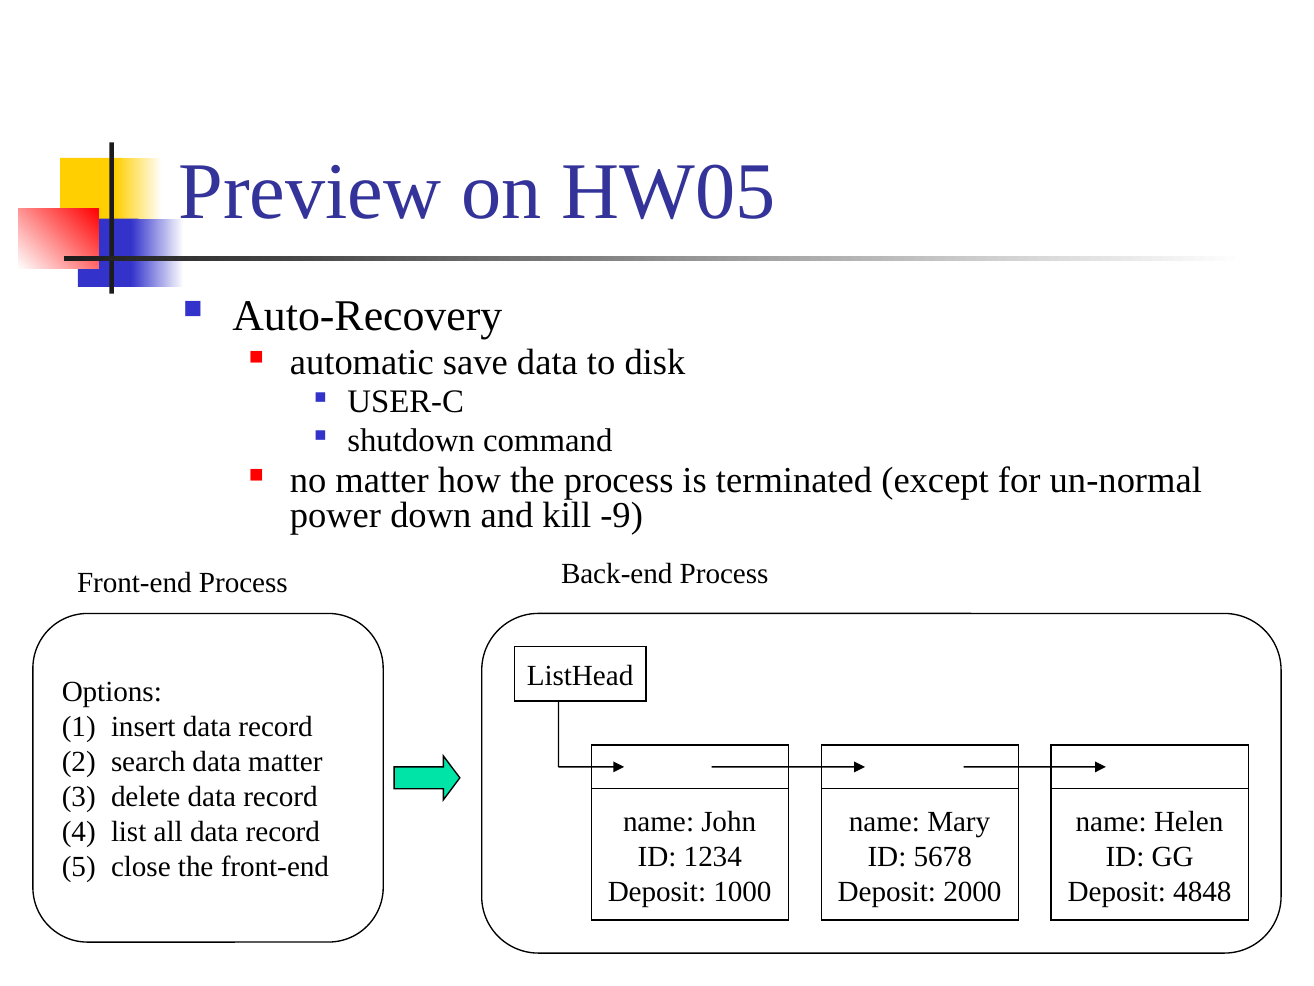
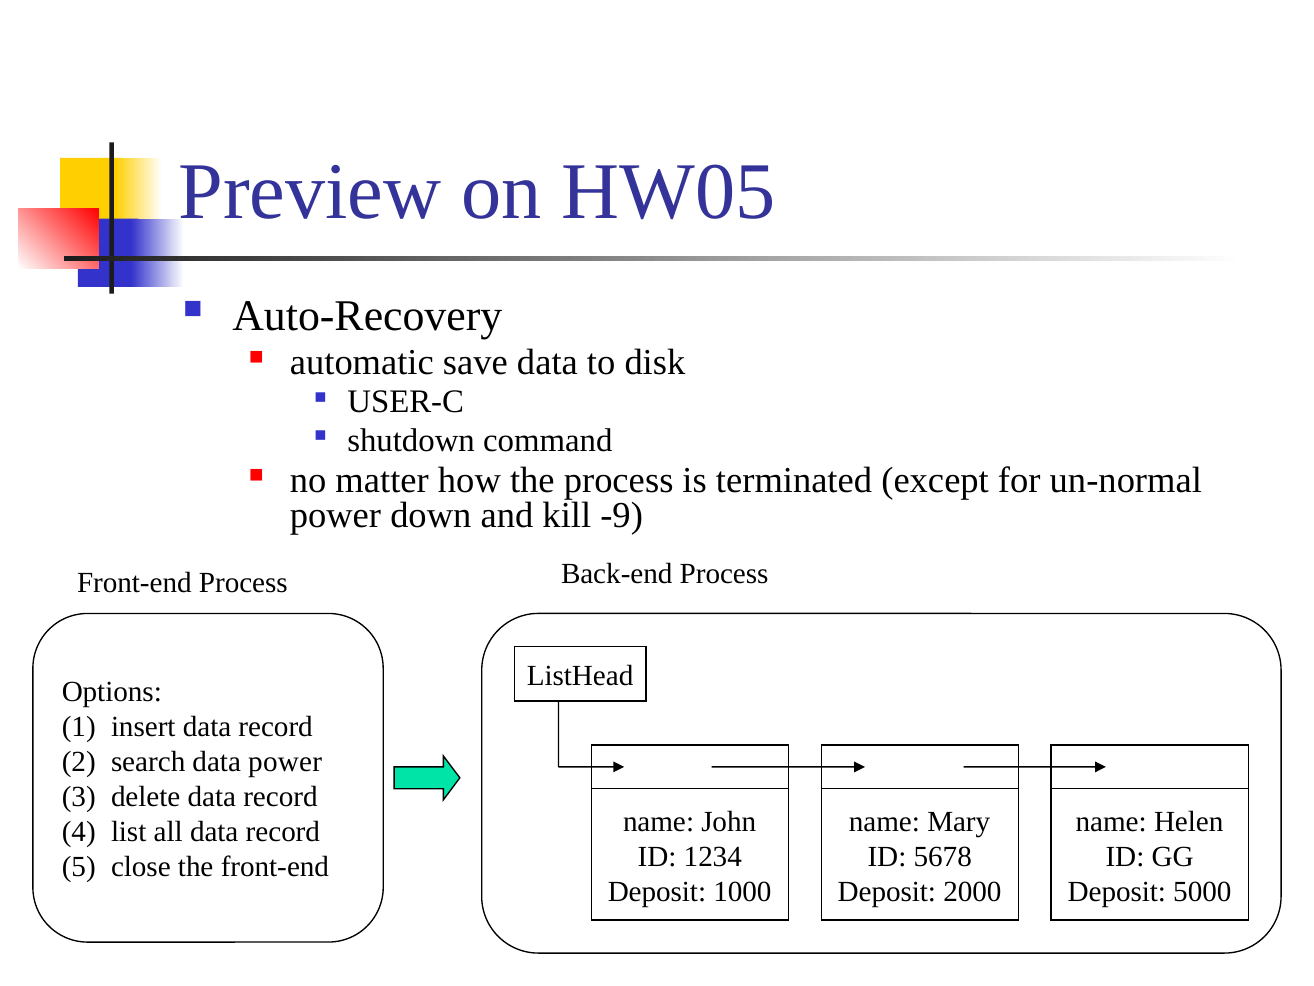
data matter: matter -> power (285, 762)
4848: 4848 -> 5000 (1202, 891)
